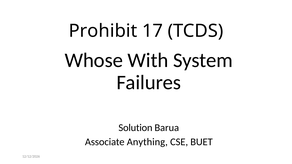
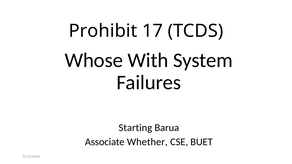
Solution: Solution -> Starting (135, 128)
Anything: Anything -> Whether (147, 142)
